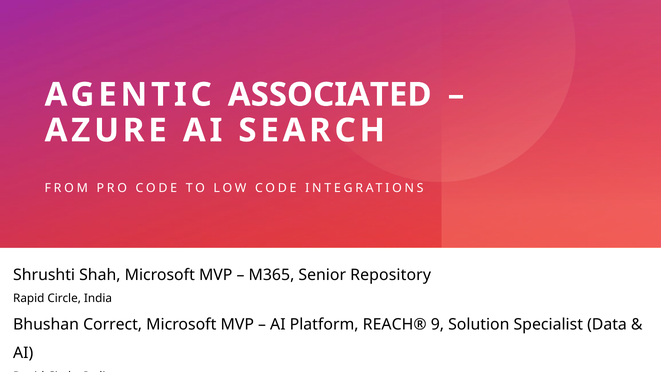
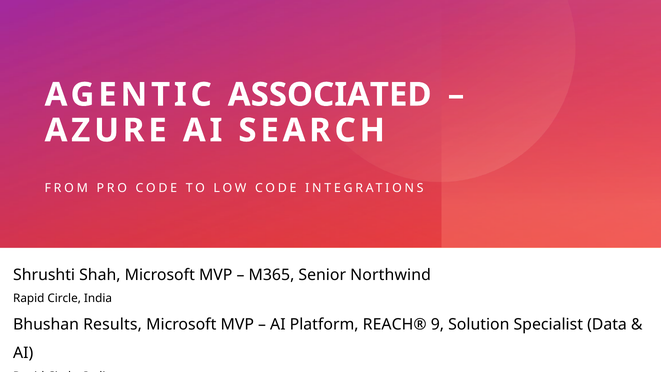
Repository: Repository -> Northwind (391, 275)
Correct: Correct -> Results (113, 325)
